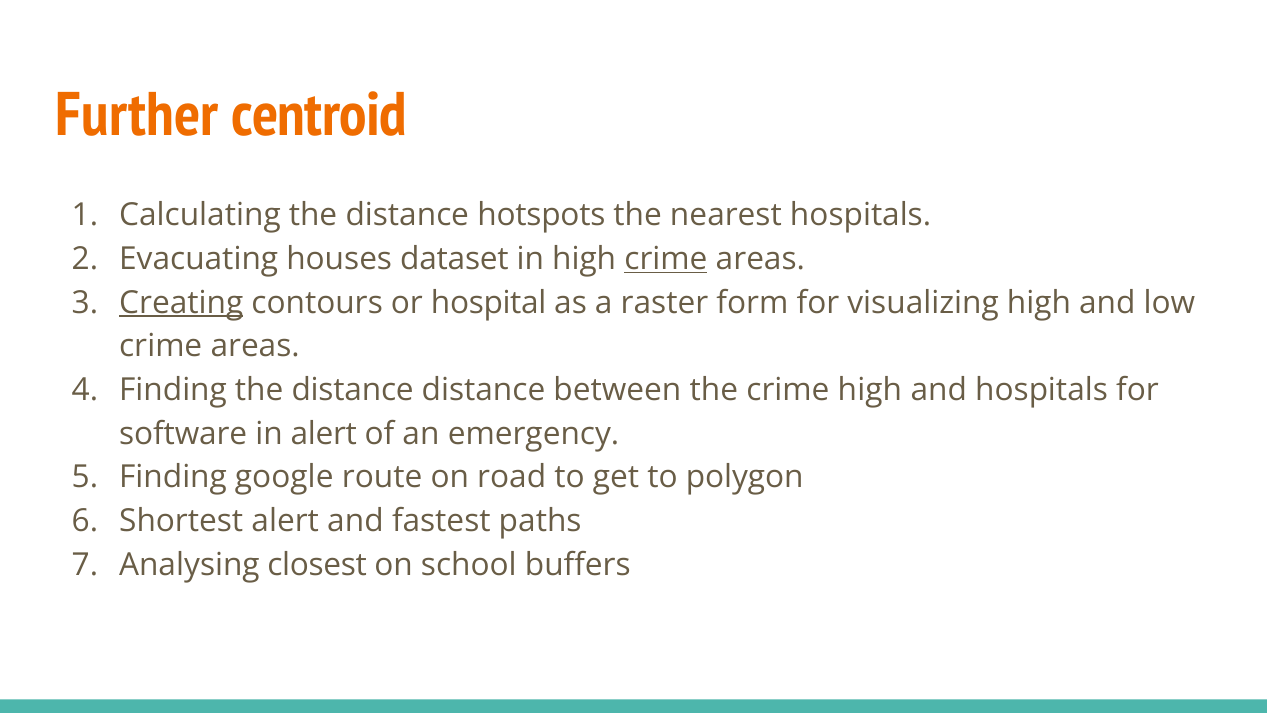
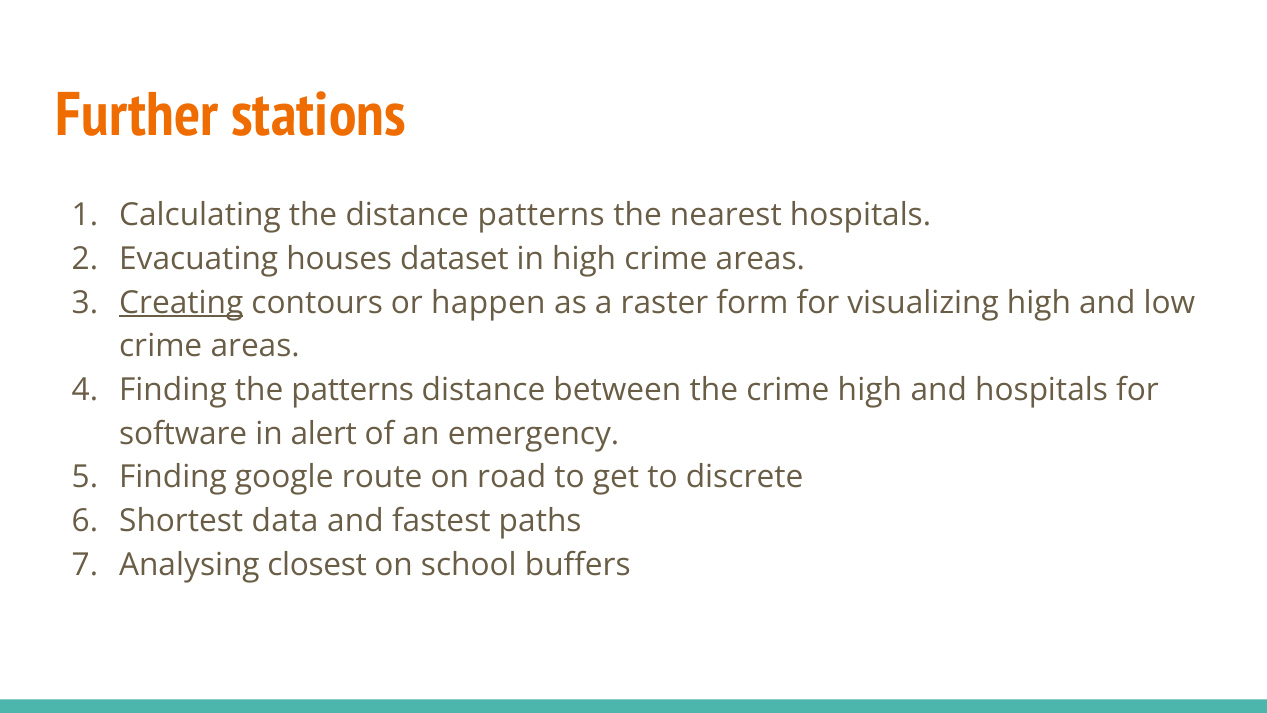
centroid: centroid -> stations (319, 116)
distance hotspots: hotspots -> patterns (541, 215)
crime underline: present -> none (666, 259)
hospital: hospital -> happen (488, 302)
Finding the distance: distance -> patterns (353, 390)
polygon: polygon -> discrete (745, 477)
Shortest alert: alert -> data (285, 521)
